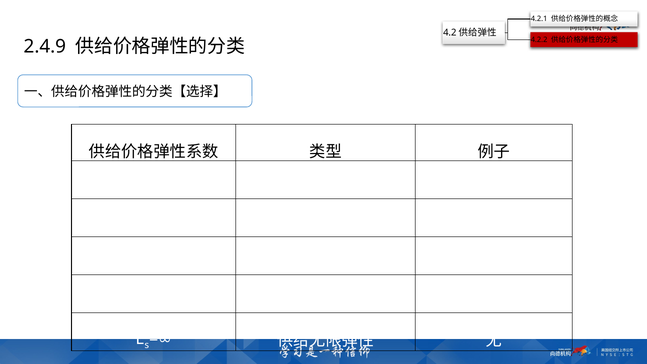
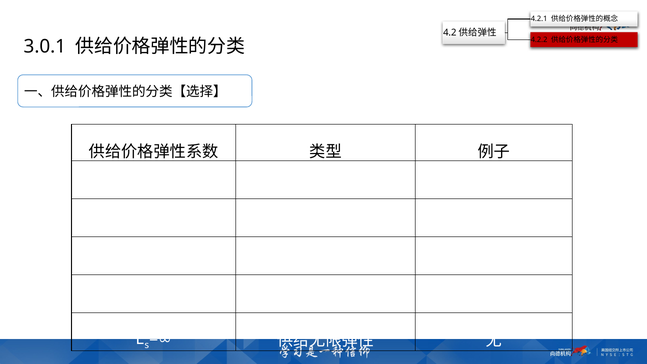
2.4.9: 2.4.9 -> 3.0.1 (45, 47)
